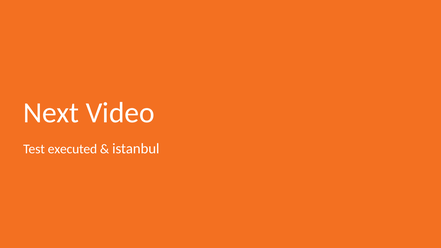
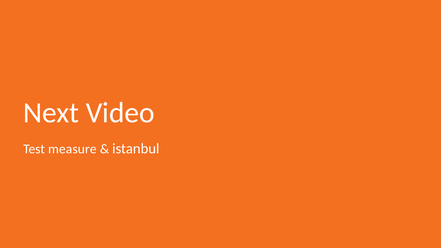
executed: executed -> measure (72, 149)
